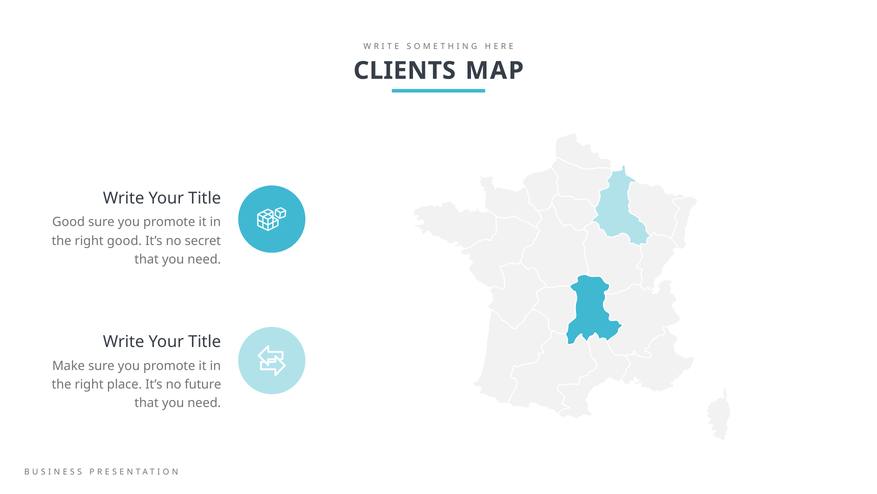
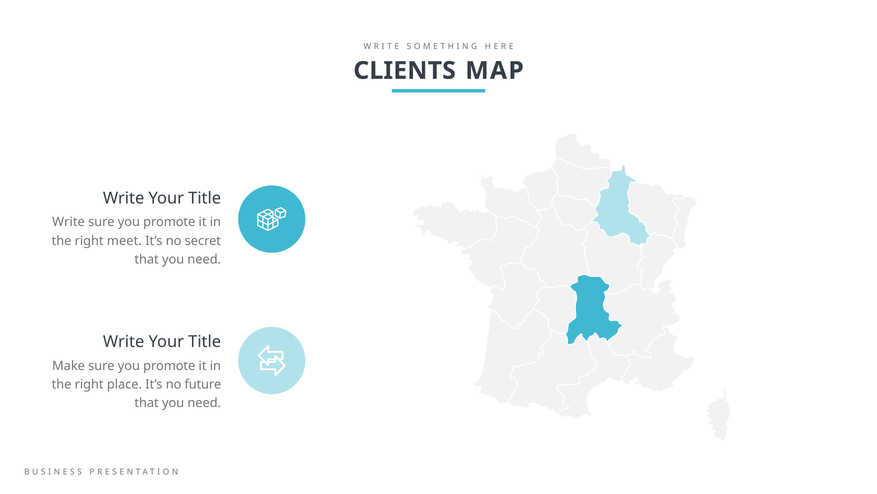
Good: Good -> Write (69, 222)
right good: good -> meet (124, 241)
